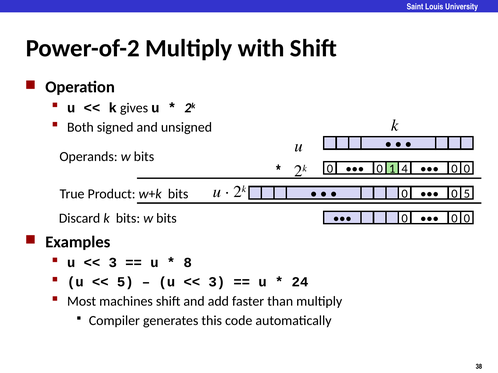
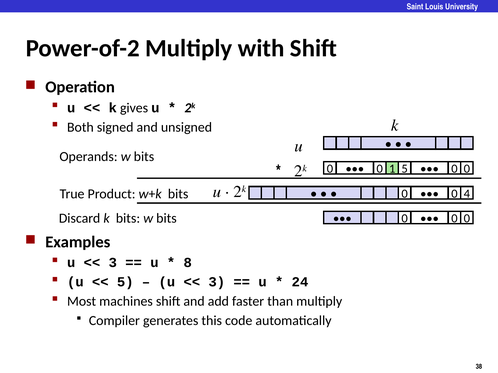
1 4: 4 -> 5 (405, 169)
0 5: 5 -> 4 (467, 194)
